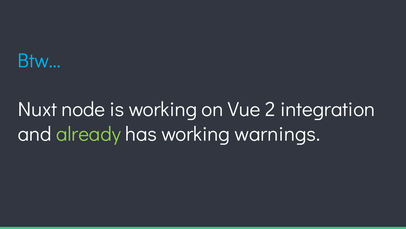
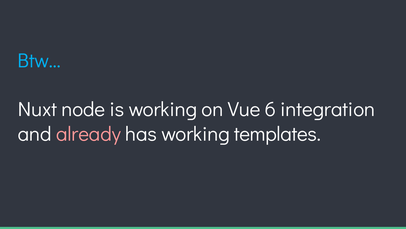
2: 2 -> 6 (270, 109)
already colour: light green -> pink (88, 134)
warnings: warnings -> templates (277, 134)
